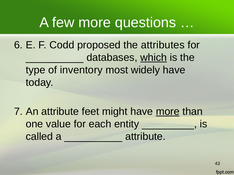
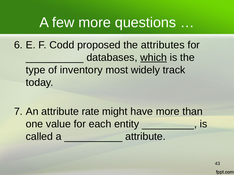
widely have: have -> track (174, 70)
feet: feet -> rate (91, 112)
more underline: present -> none (168, 112)
